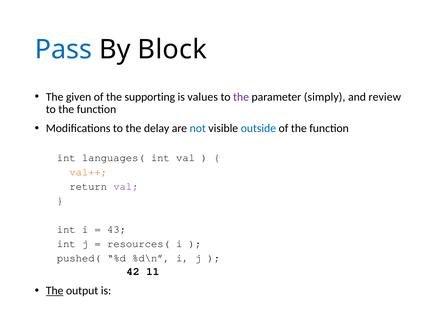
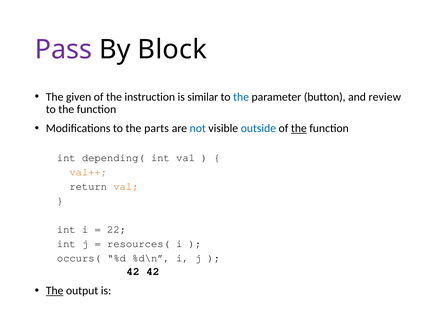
Pass colour: blue -> purple (63, 50)
supporting: supporting -> instruction (150, 97)
values: values -> similar (203, 97)
the colour: purple -> blue (241, 97)
simply: simply -> button (325, 97)
delay: delay -> parts (157, 128)
the underline: none -> present (299, 128)
languages(: languages( -> depending( (113, 157)
val colour: purple -> orange (126, 186)
43: 43 -> 22 (116, 229)
pushed(: pushed( -> occurs( (79, 258)
42 11: 11 -> 42 (153, 271)
